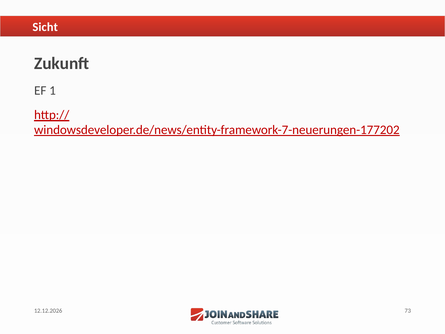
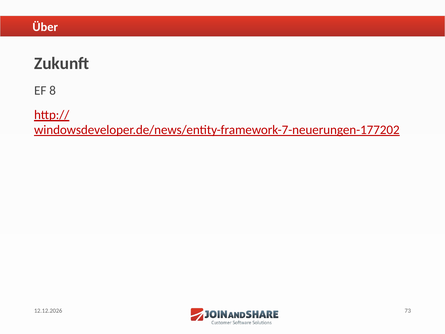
Sicht: Sicht -> Über (45, 27)
1: 1 -> 8 (53, 91)
